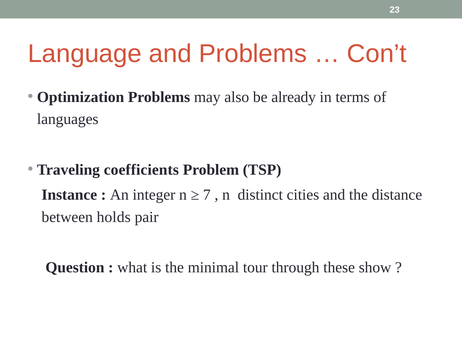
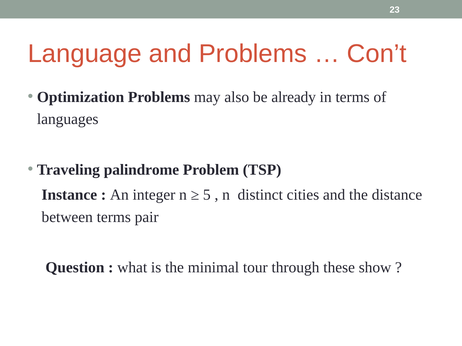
coefficients: coefficients -> palindrome (141, 170)
7: 7 -> 5 (207, 195)
between holds: holds -> terms (114, 217)
